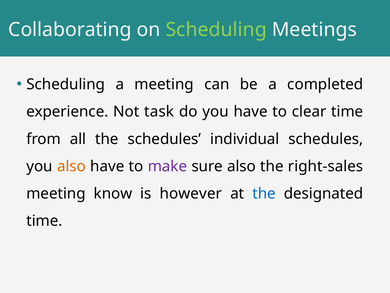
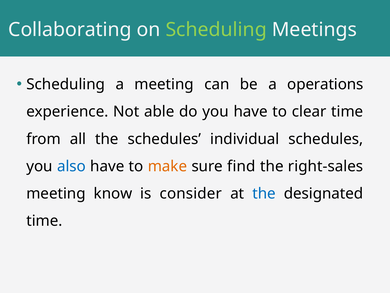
completed: completed -> operations (325, 84)
task: task -> able (159, 112)
also colour: orange -> blue (71, 166)
make colour: purple -> orange (167, 166)
sure also: also -> find (241, 166)
however: however -> consider (191, 193)
